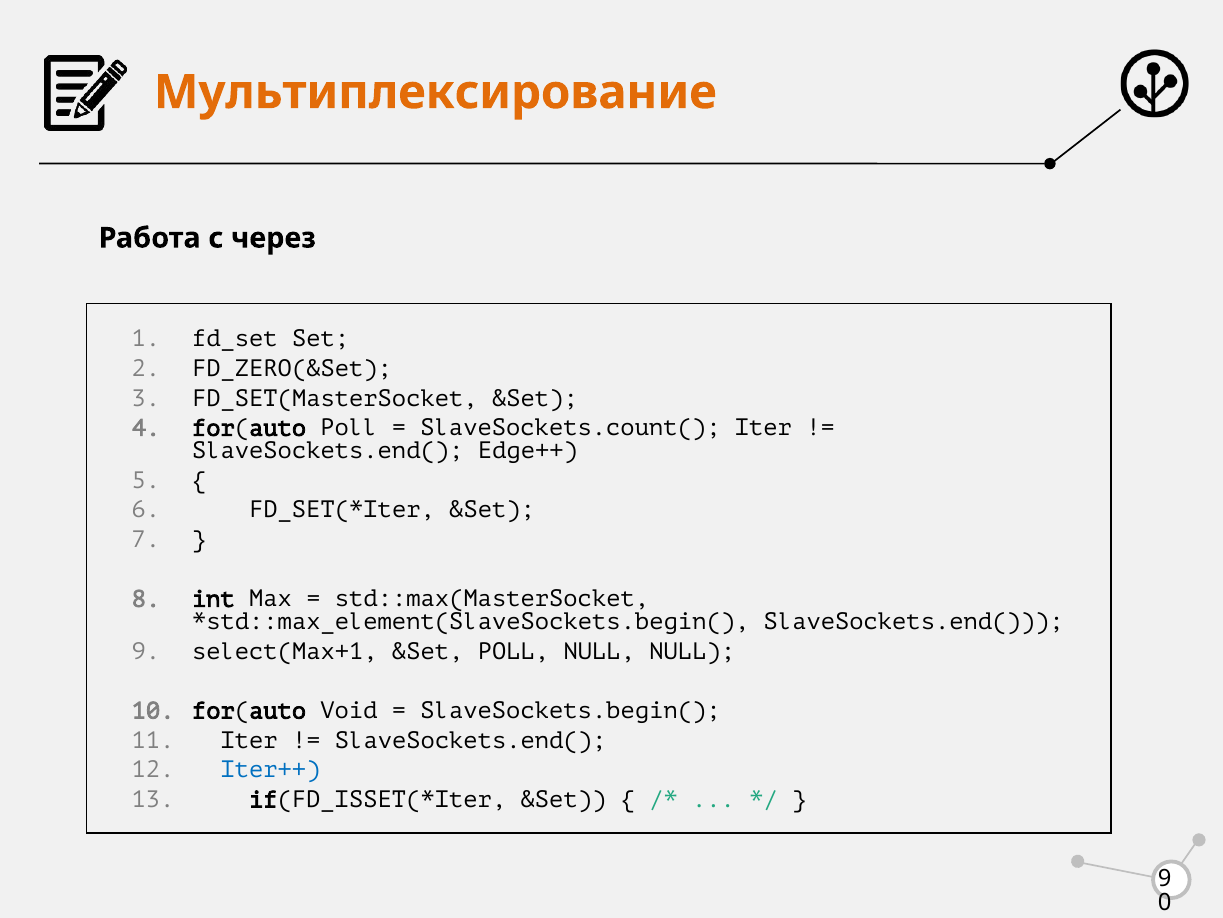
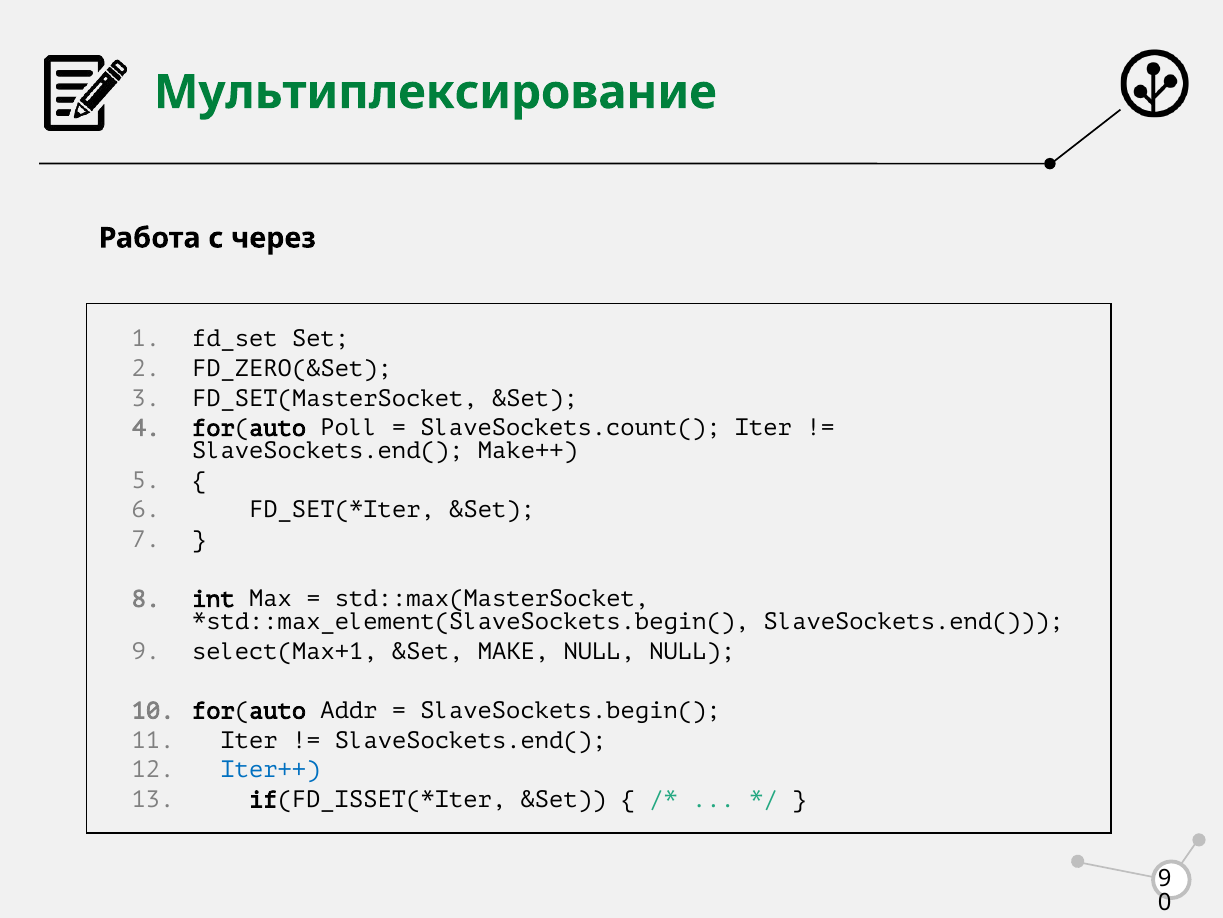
Мультиплексирование colour: orange -> green (435, 92)
Edge++: Edge++ -> Make++ (528, 450)
&Set POLL: POLL -> MAKE (514, 651)
Void: Void -> Addr (349, 710)
